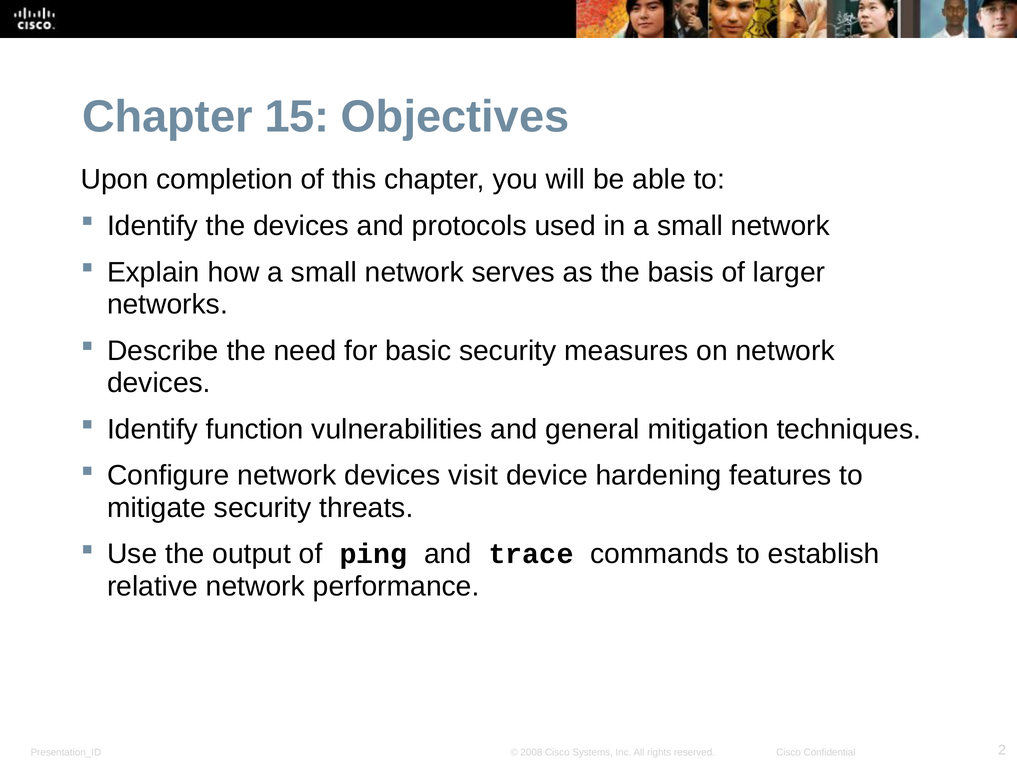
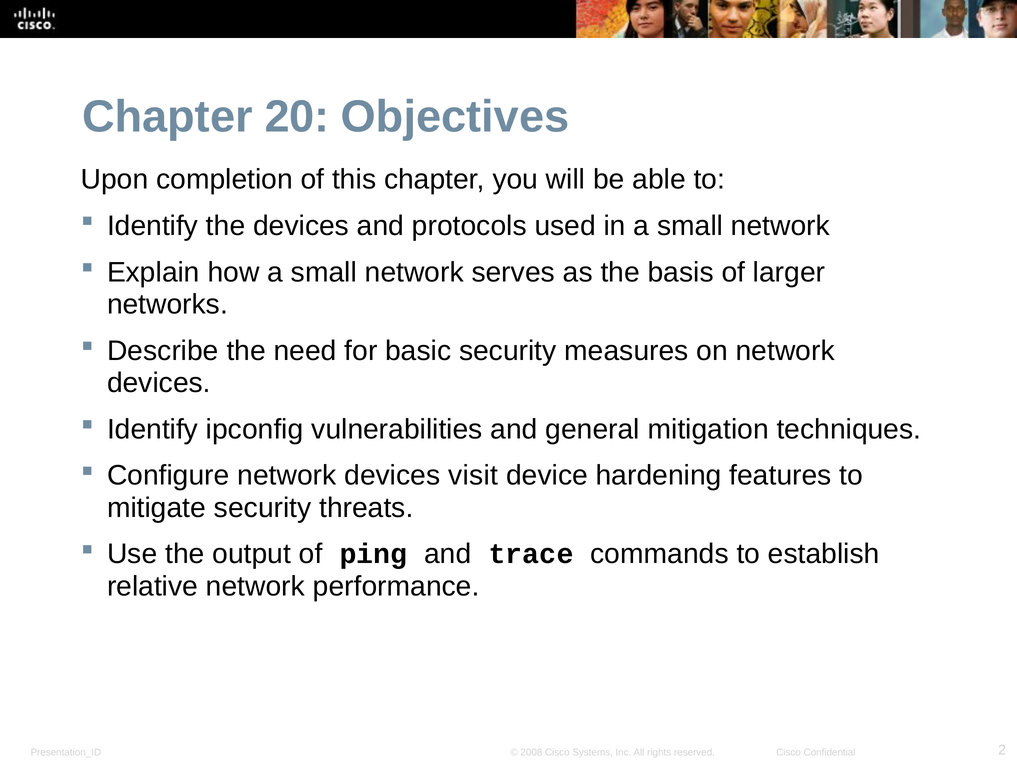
15: 15 -> 20 (297, 117)
function: function -> ipconfig (255, 430)
